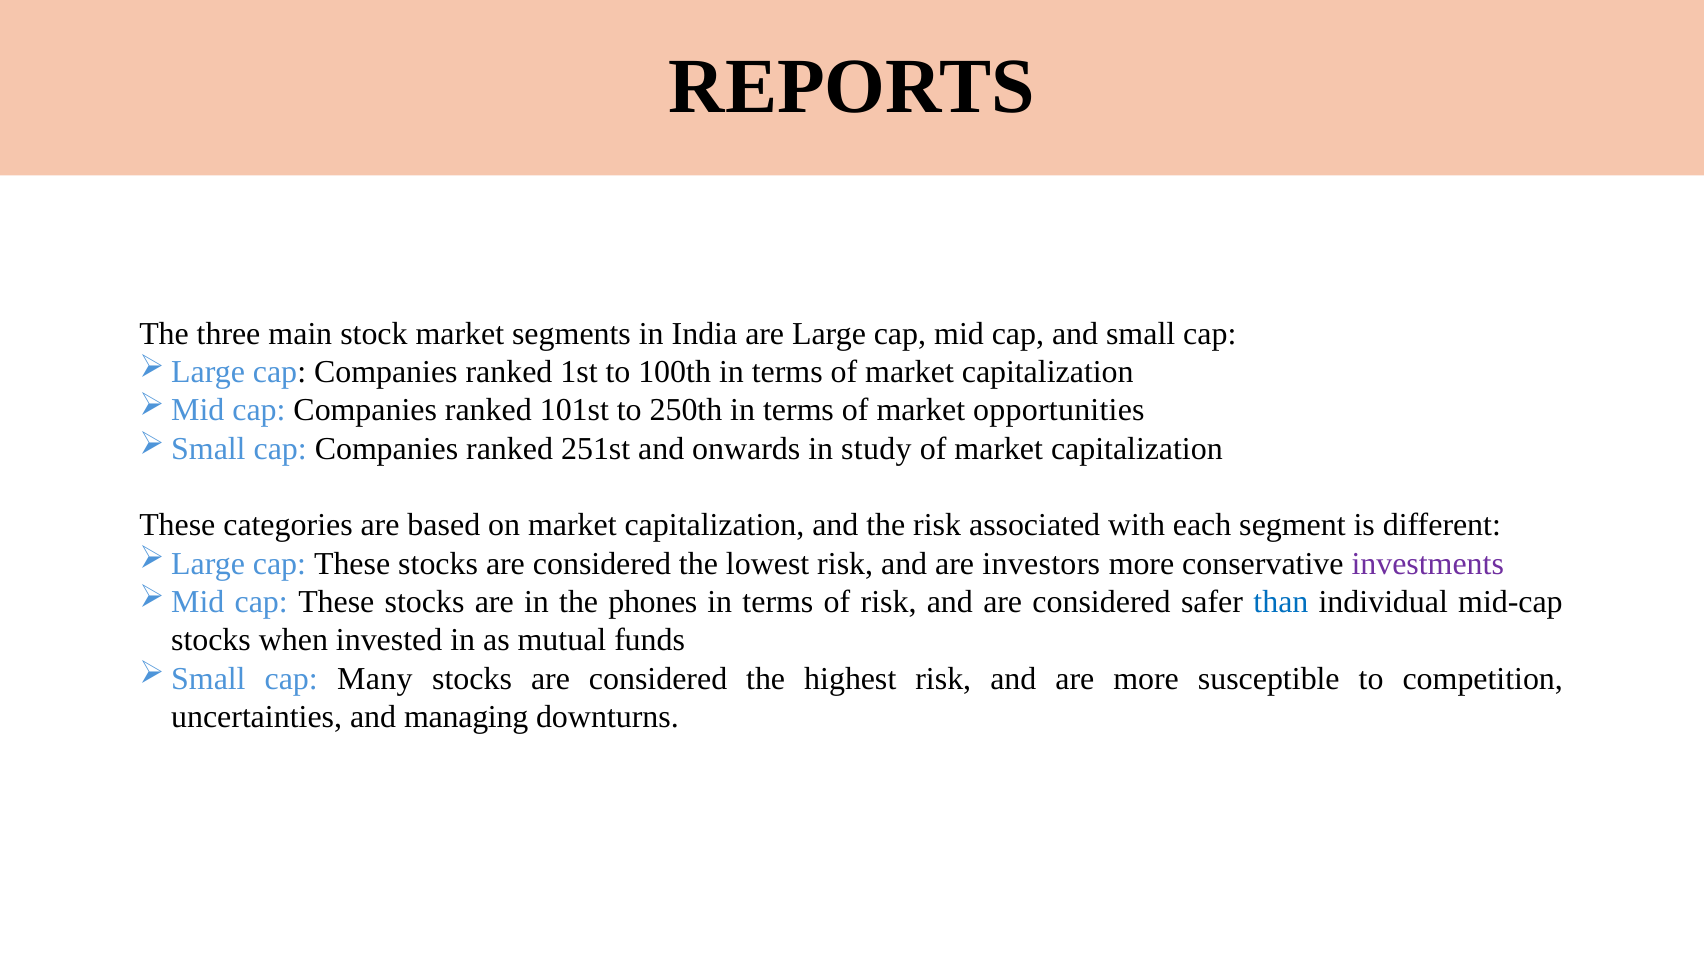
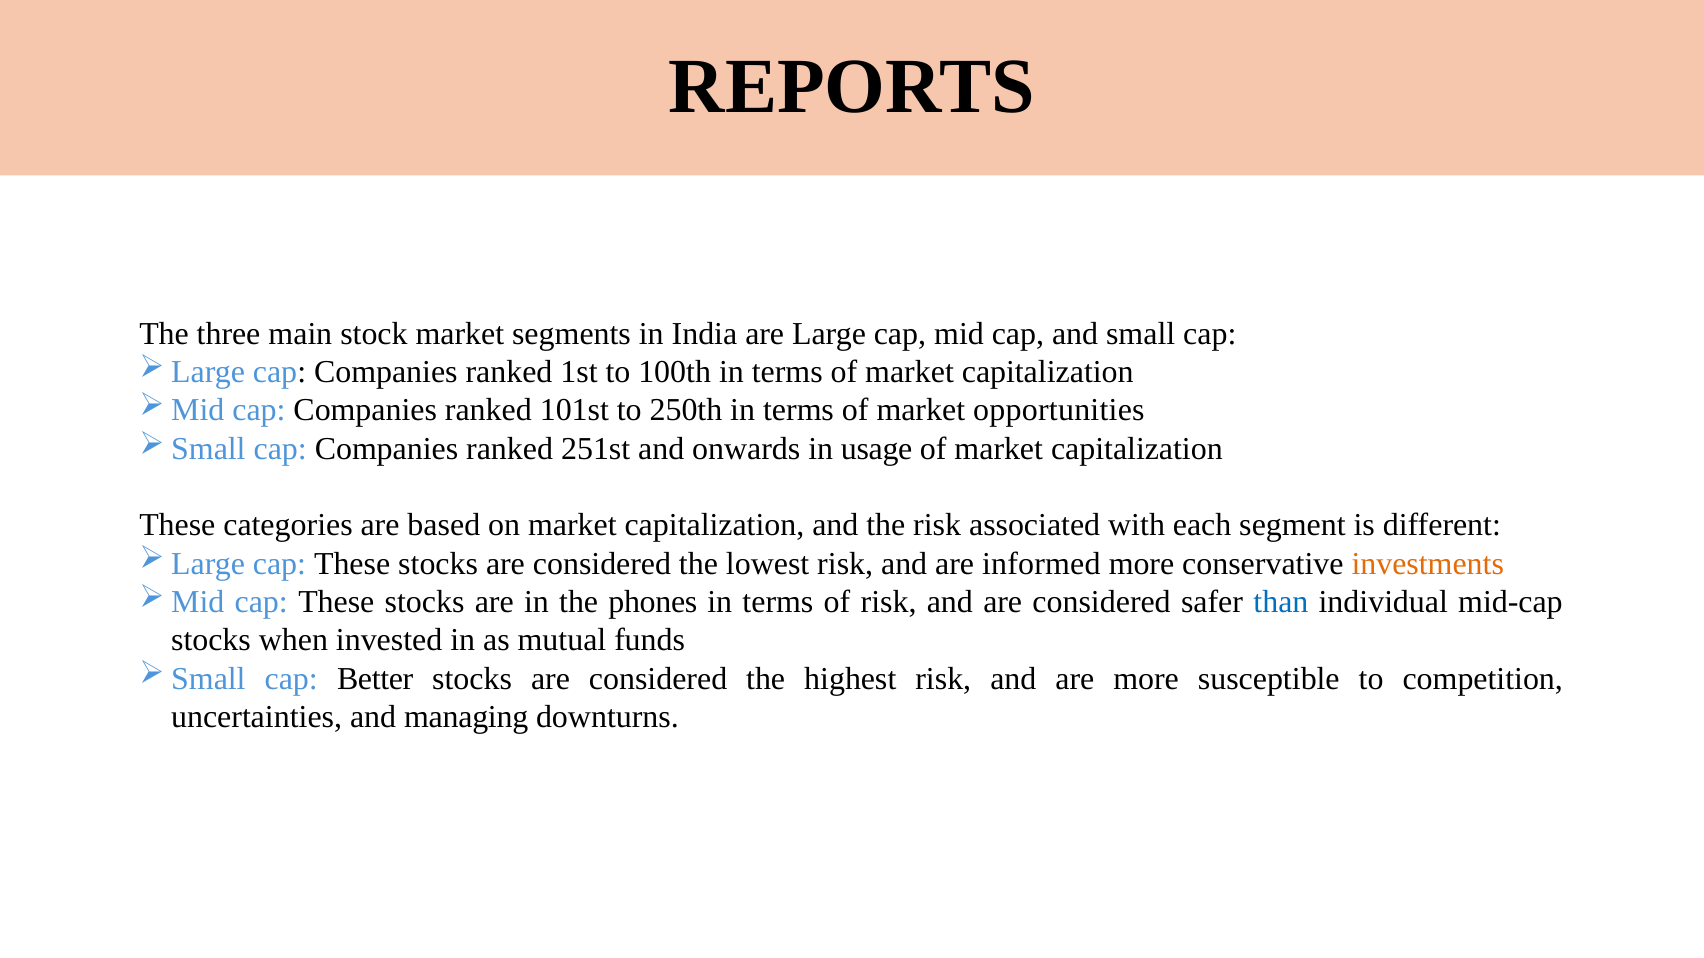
study: study -> usage (877, 449)
investors: investors -> informed (1041, 564)
investments colour: purple -> orange (1428, 564)
Many: Many -> Better (375, 679)
